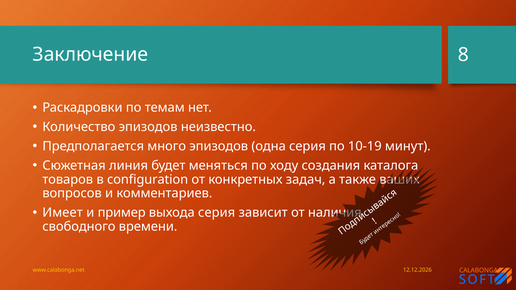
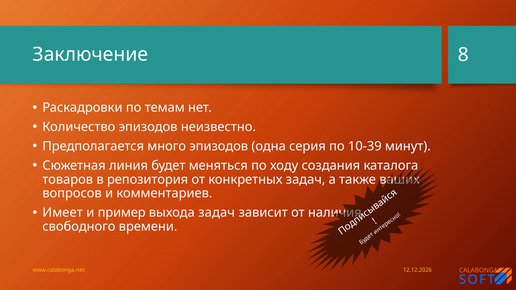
10-19: 10-19 -> 10-39 (365, 146)
configuration: configuration -> репозитория (148, 180)
выхода серия: серия -> задач (217, 213)
